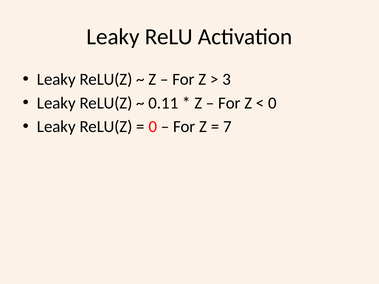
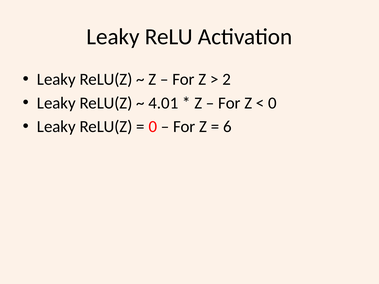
3: 3 -> 2 (227, 80)
0.11: 0.11 -> 4.01 (163, 103)
7: 7 -> 6 (227, 127)
